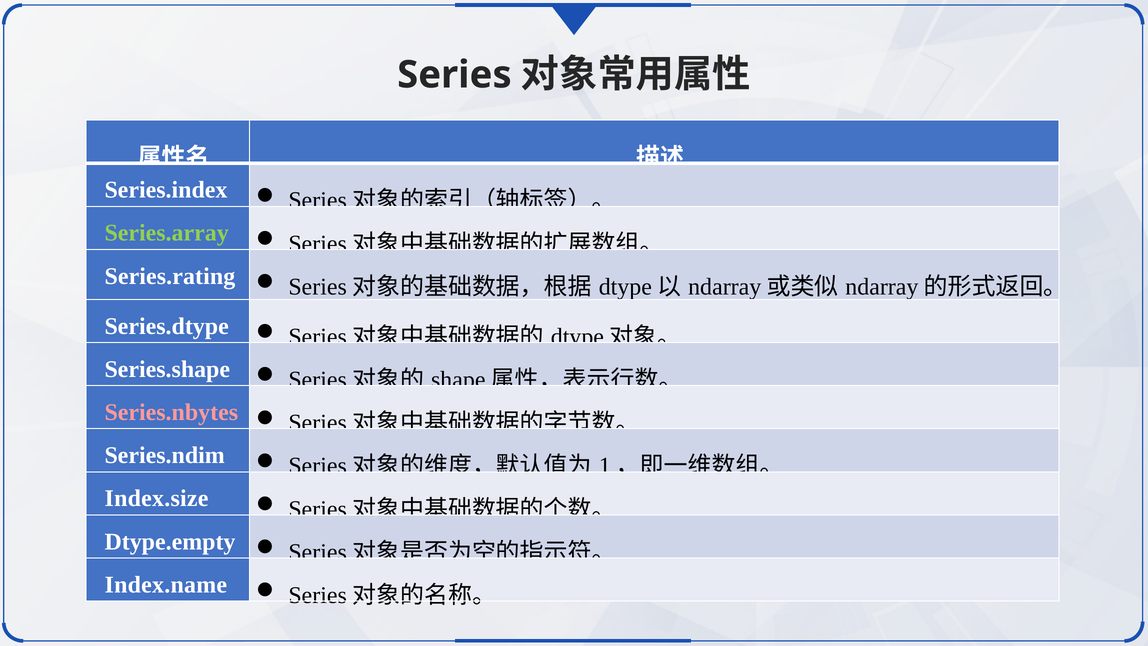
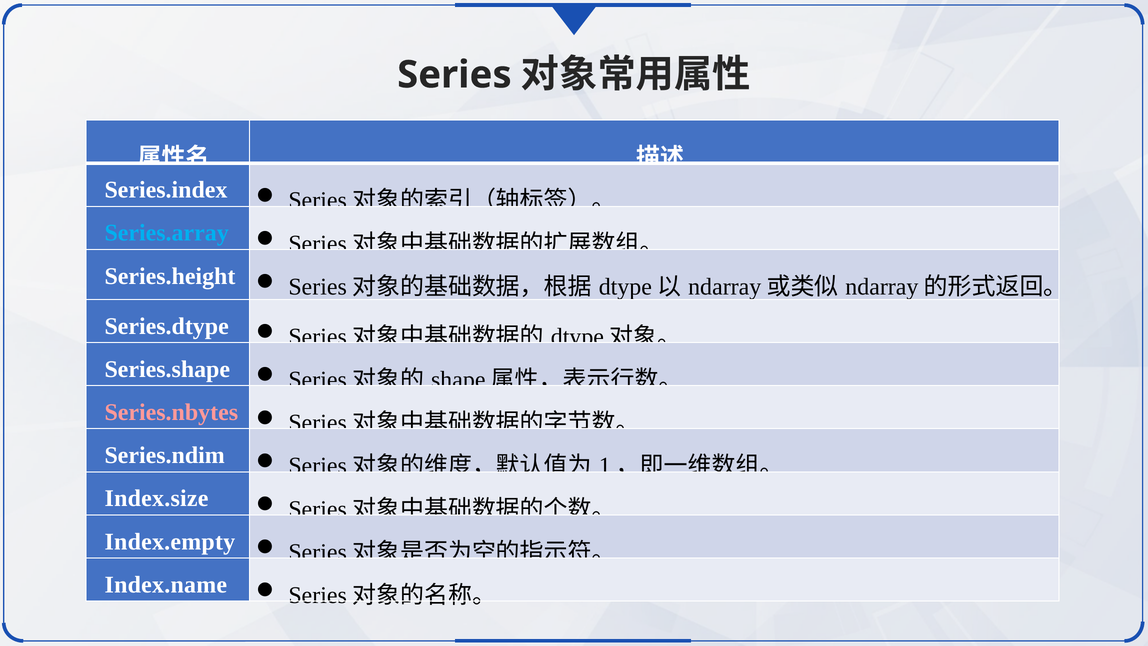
Series.array colour: light green -> light blue (167, 233)
Series.rating: Series.rating -> Series.height (170, 276)
Dtype.empty: Dtype.empty -> Index.empty (170, 541)
